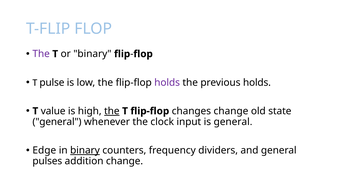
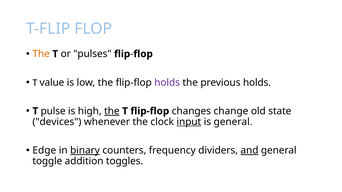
The colour: purple -> orange (41, 54)
or binary: binary -> pulses (92, 54)
pulse: pulse -> value (52, 83)
value: value -> pulse (53, 111)
general: general -> devices (57, 122)
input underline: none -> present (189, 122)
and underline: none -> present (249, 151)
pulses: pulses -> toggle (47, 161)
addition change: change -> toggles (125, 161)
